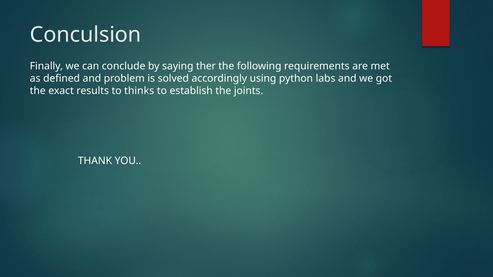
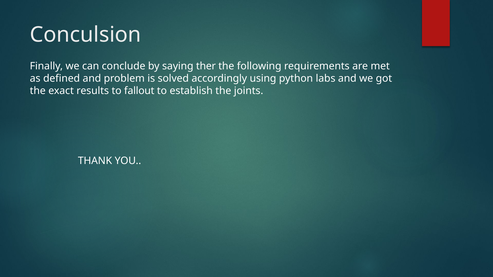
thinks: thinks -> fallout (139, 91)
